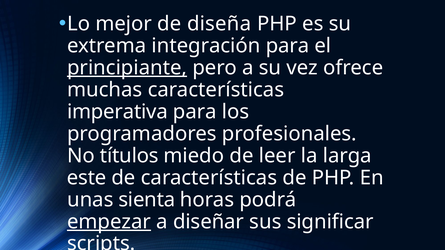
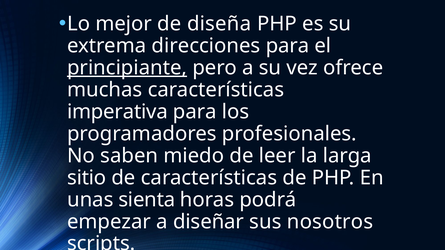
integración: integración -> direcciones (206, 46)
títulos: títulos -> saben (129, 156)
este: este -> sitio (87, 178)
empezar underline: present -> none (109, 222)
significar: significar -> nosotros (330, 222)
